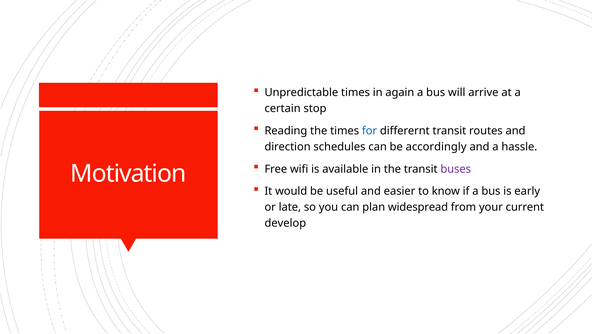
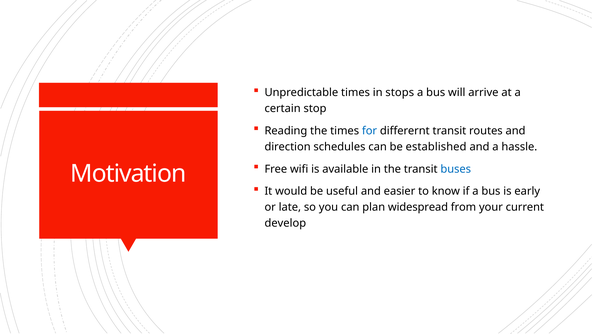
again: again -> stops (400, 92)
accordingly: accordingly -> established (436, 147)
buses colour: purple -> blue (456, 169)
